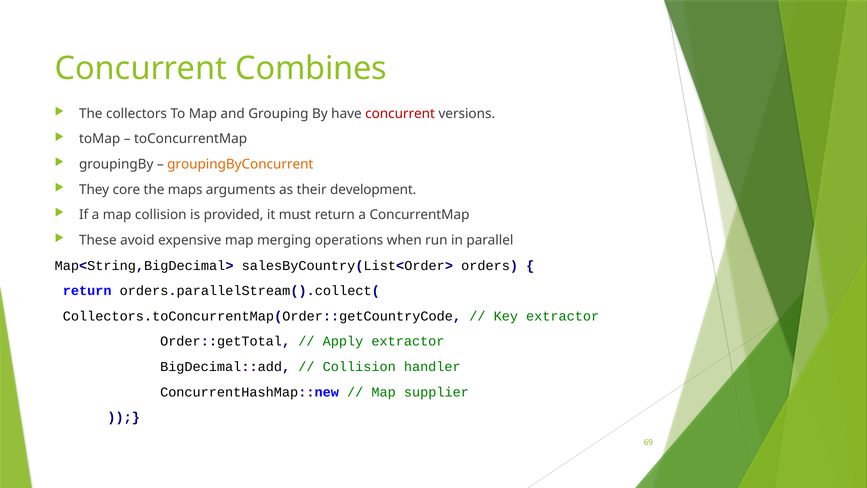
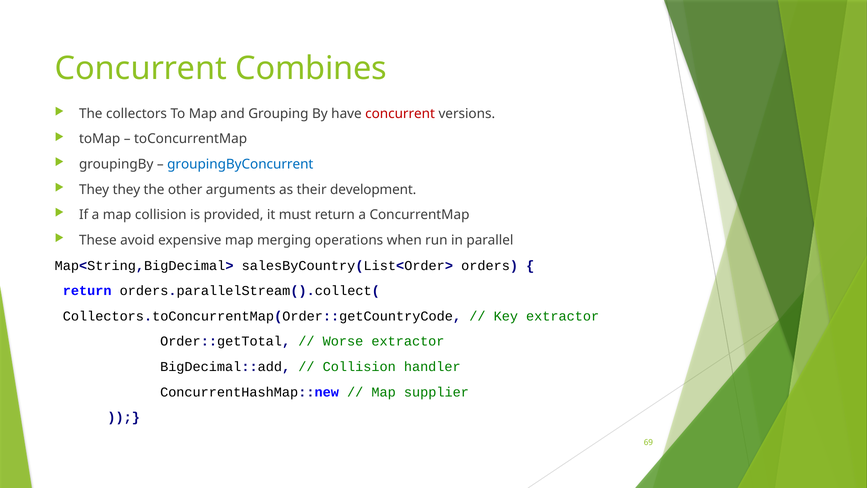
groupingByConcurrent colour: orange -> blue (240, 164)
They core: core -> they (126, 190)
maps: maps -> other (185, 190)
Apply: Apply -> Worse (343, 341)
